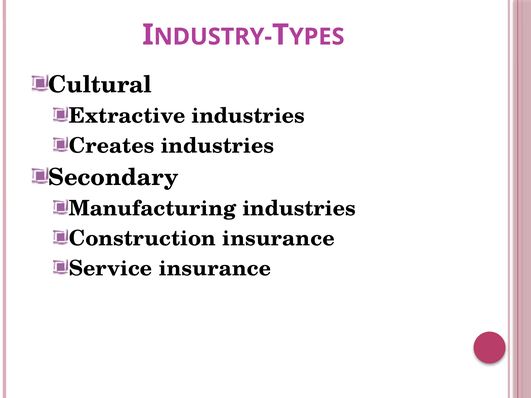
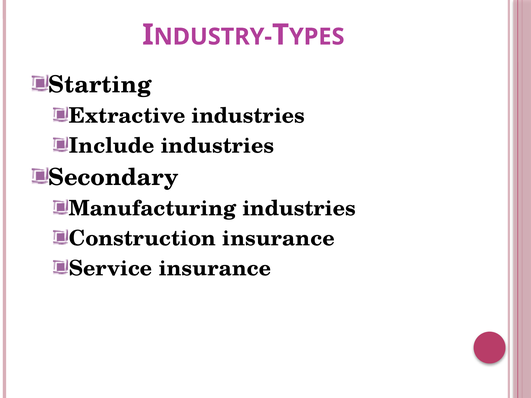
Cultural: Cultural -> Starting (100, 85)
Creates: Creates -> Include (112, 146)
